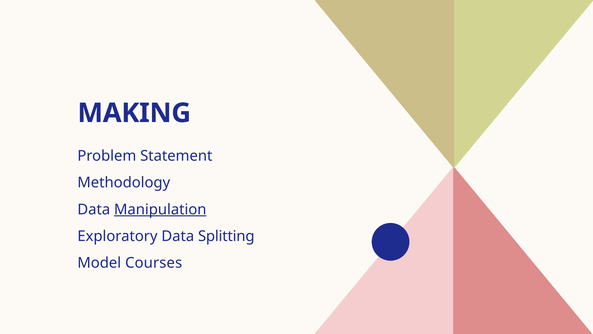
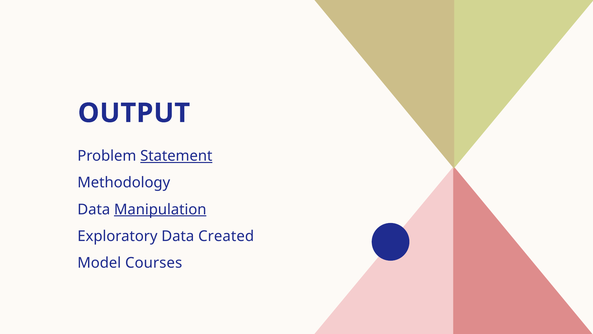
MAKING: MAKING -> OUTPUT (134, 113)
Statement underline: none -> present (176, 156)
Splitting: Splitting -> Created (226, 236)
